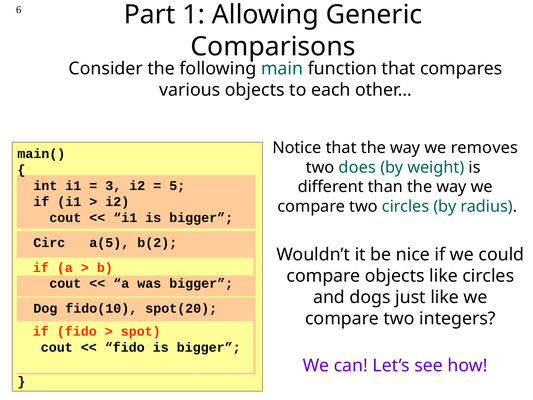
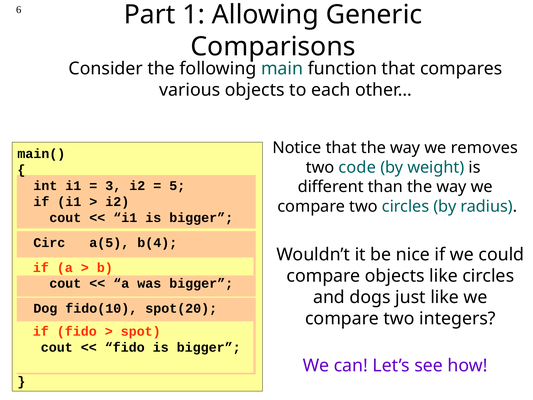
does: does -> code (357, 167)
b(2: b(2 -> b(4 (157, 243)
